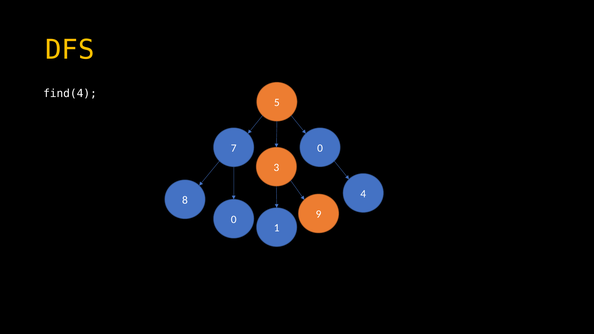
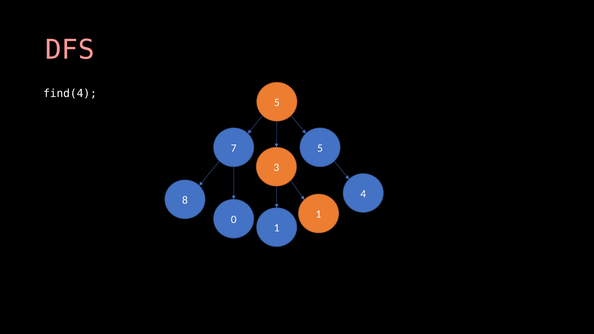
DFS colour: yellow -> pink (70, 50)
7 0: 0 -> 5 (320, 148)
0 9: 9 -> 1 (319, 214)
